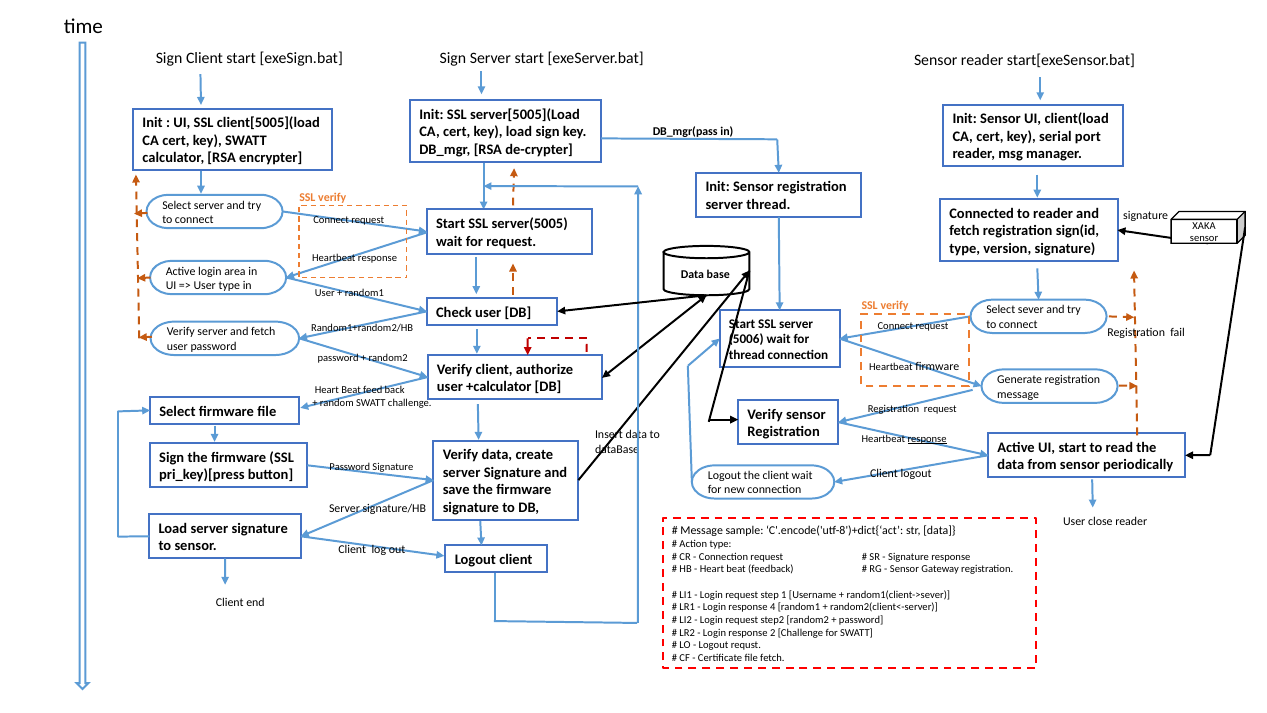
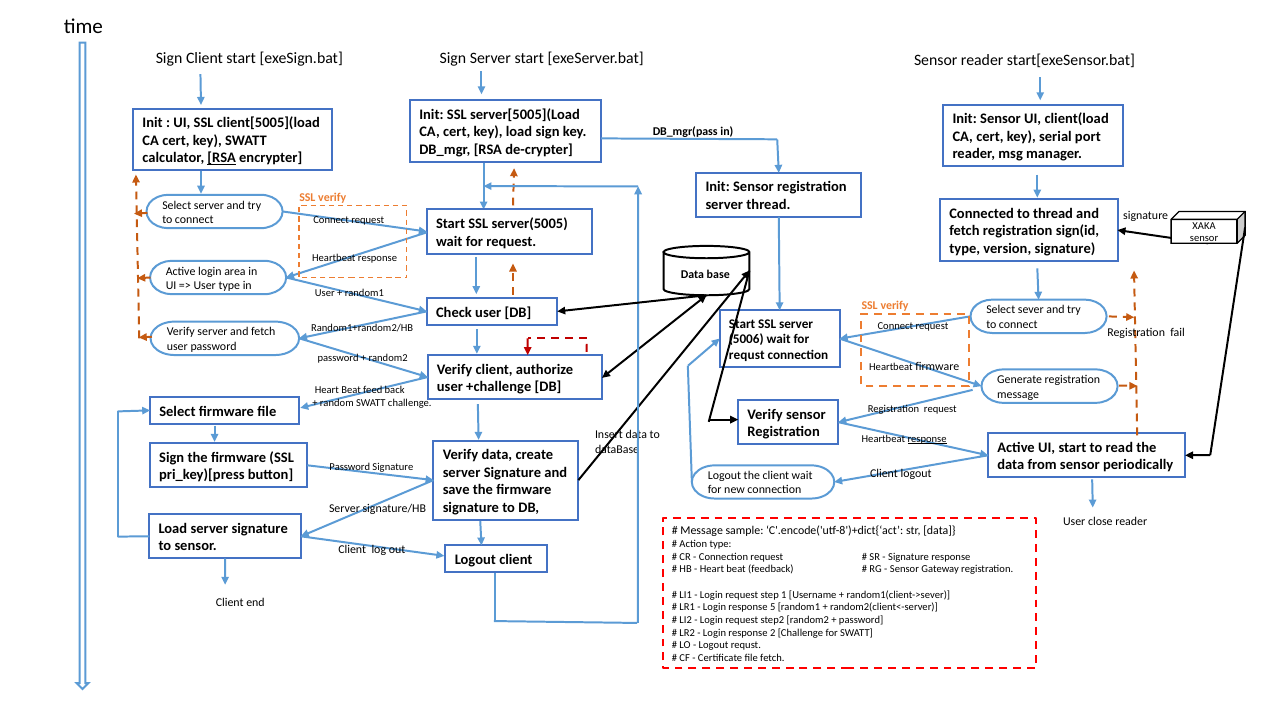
RSA underline: none -> present (222, 158)
to reader: reader -> thread (1053, 214)
thread: thread -> requst (747, 355)
+calculator: +calculator -> +challenge (499, 387)
4: 4 -> 5 (773, 607)
